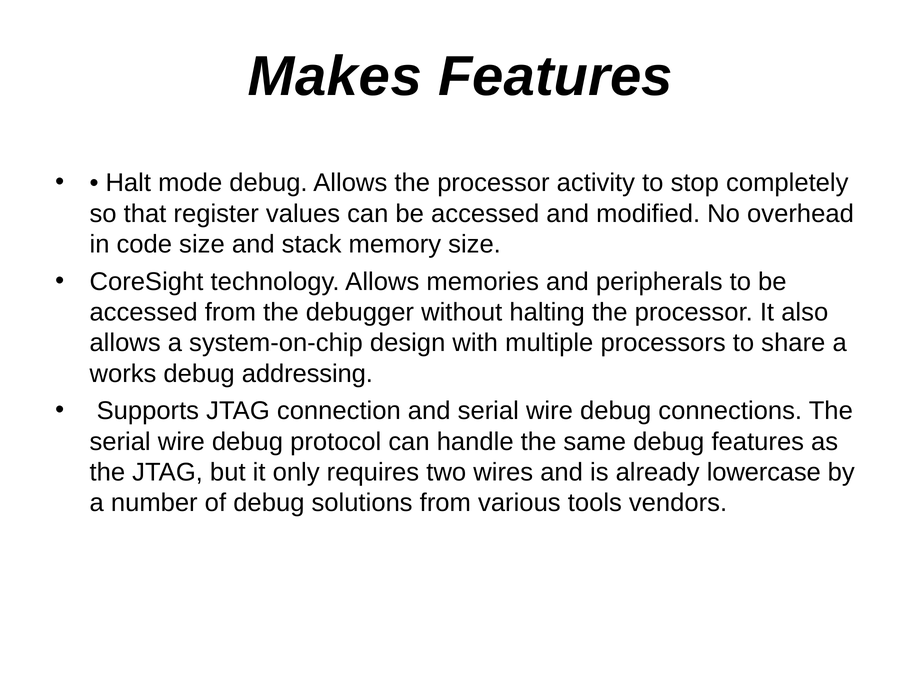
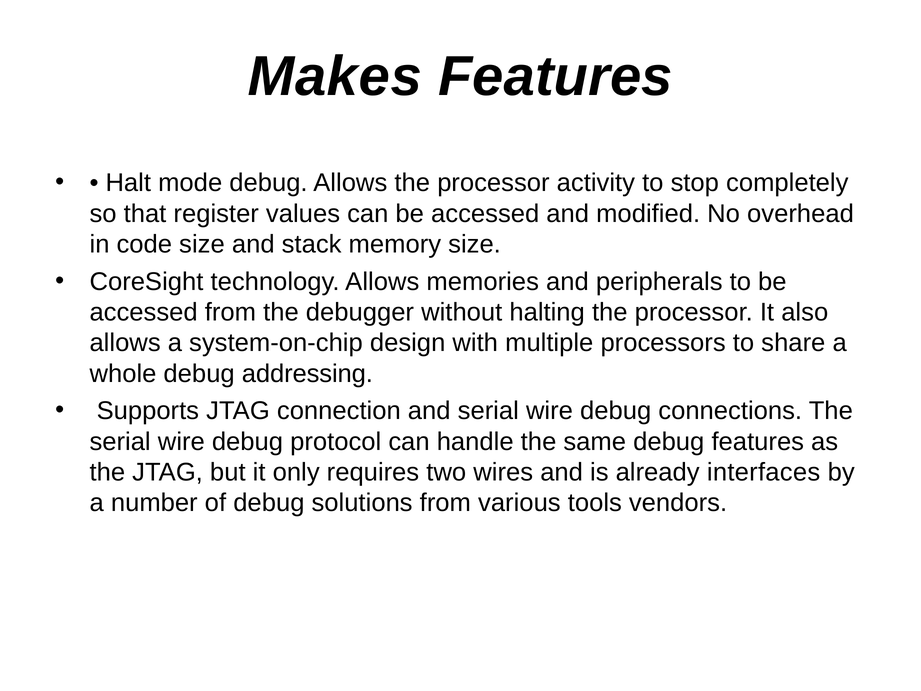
works: works -> whole (123, 374)
lowercase: lowercase -> interfaces (764, 472)
